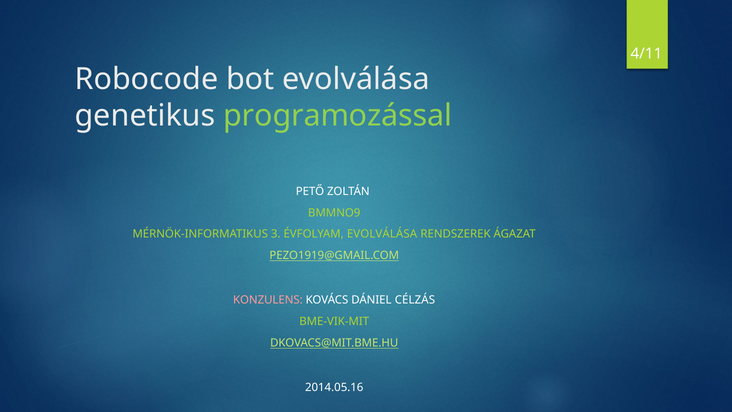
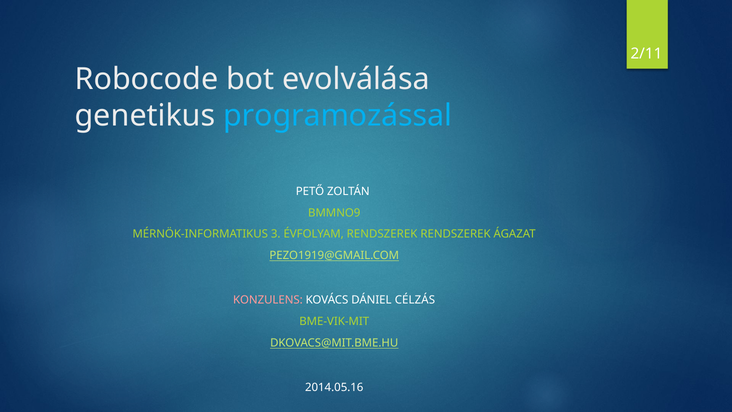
4/11: 4/11 -> 2/11 (646, 54)
programozással colour: light green -> light blue (338, 116)
ÉVFOLYAM EVOLVÁLÁSA: EVOLVÁLÁSA -> RENDSZEREK (382, 234)
